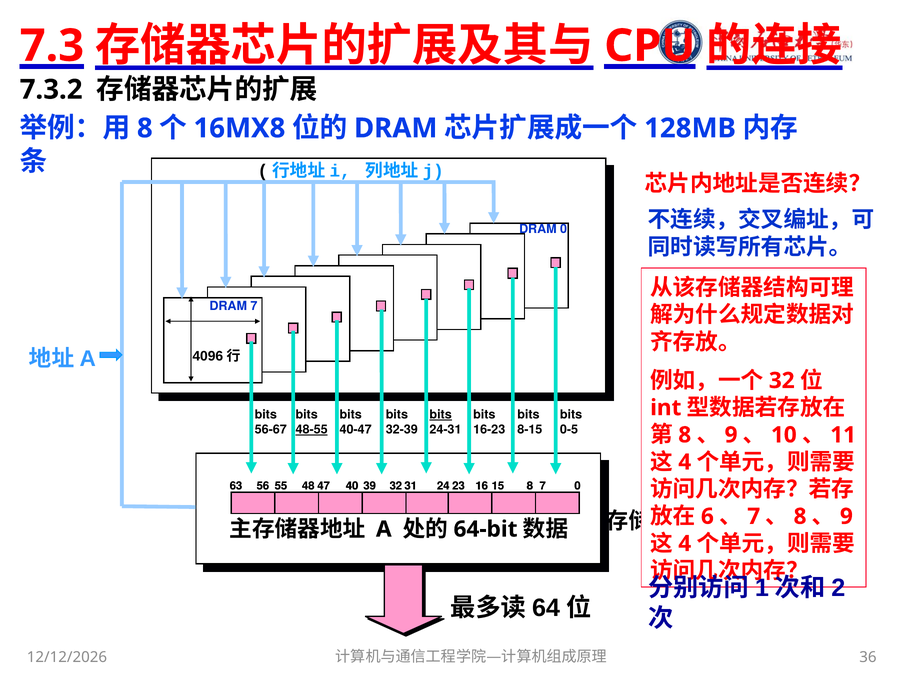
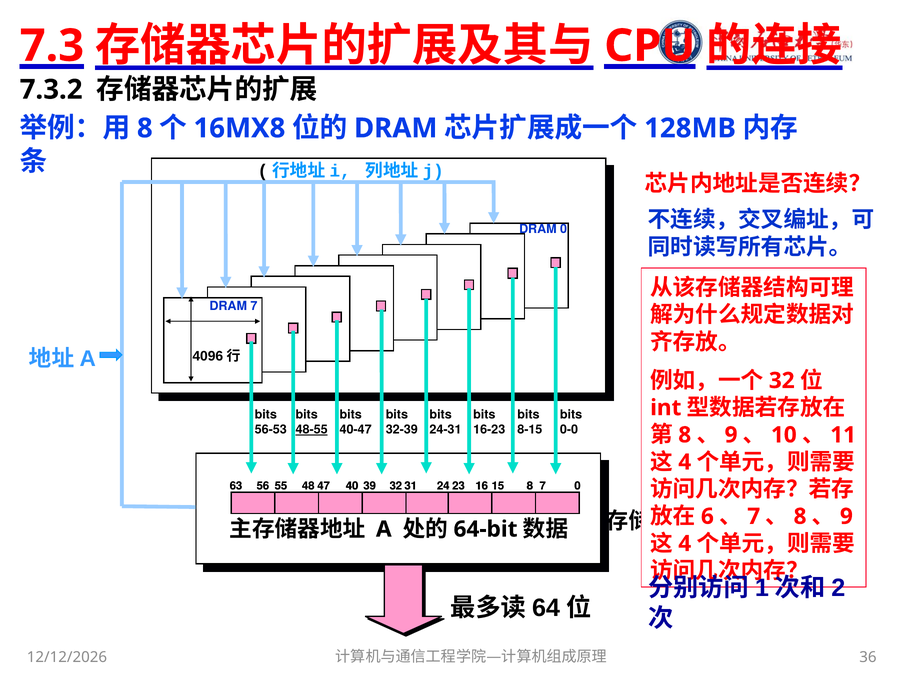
bits underline: present -> none (441, 415)
56-67: 56-67 -> 56-53 (271, 430)
0-5: 0-5 -> 0-0 (569, 430)
